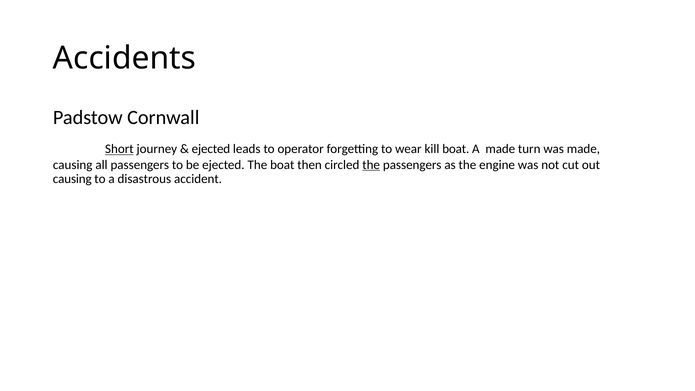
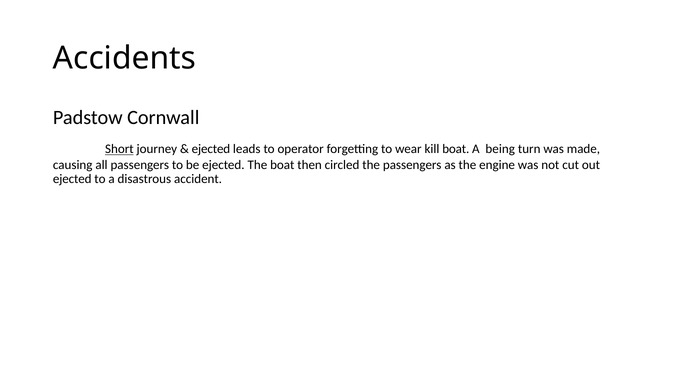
A made: made -> being (500, 149)
the underline: present -> none (371, 165)
causing: causing -> ejected (72, 179)
